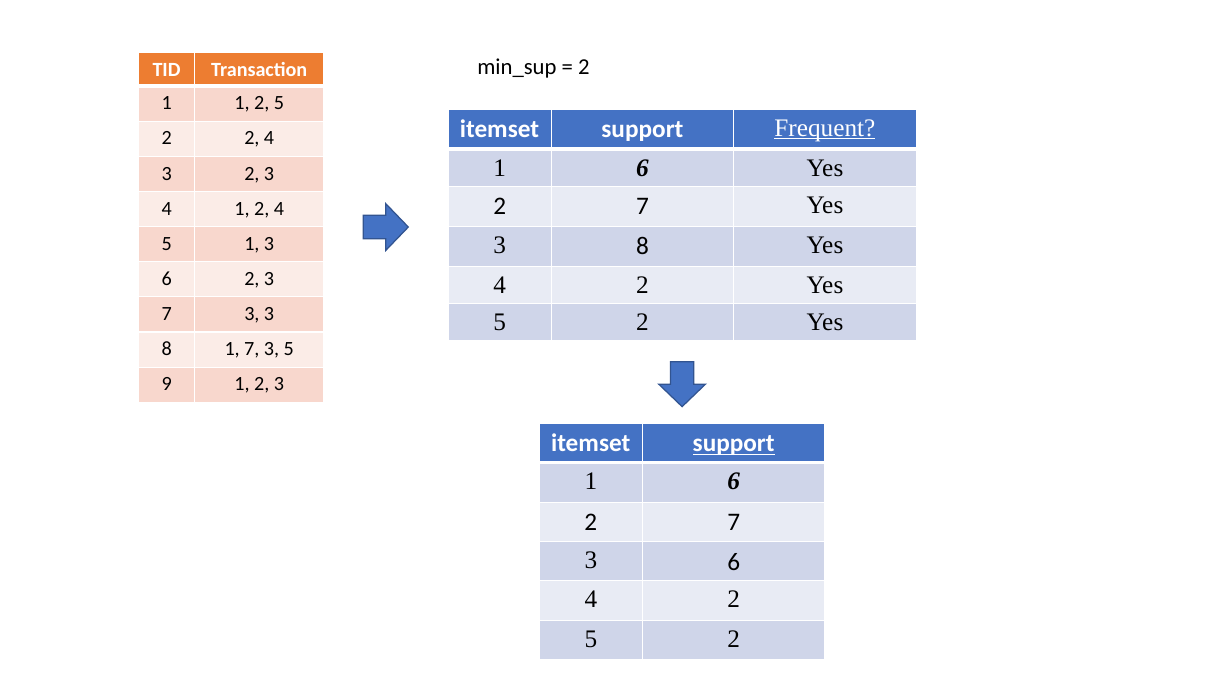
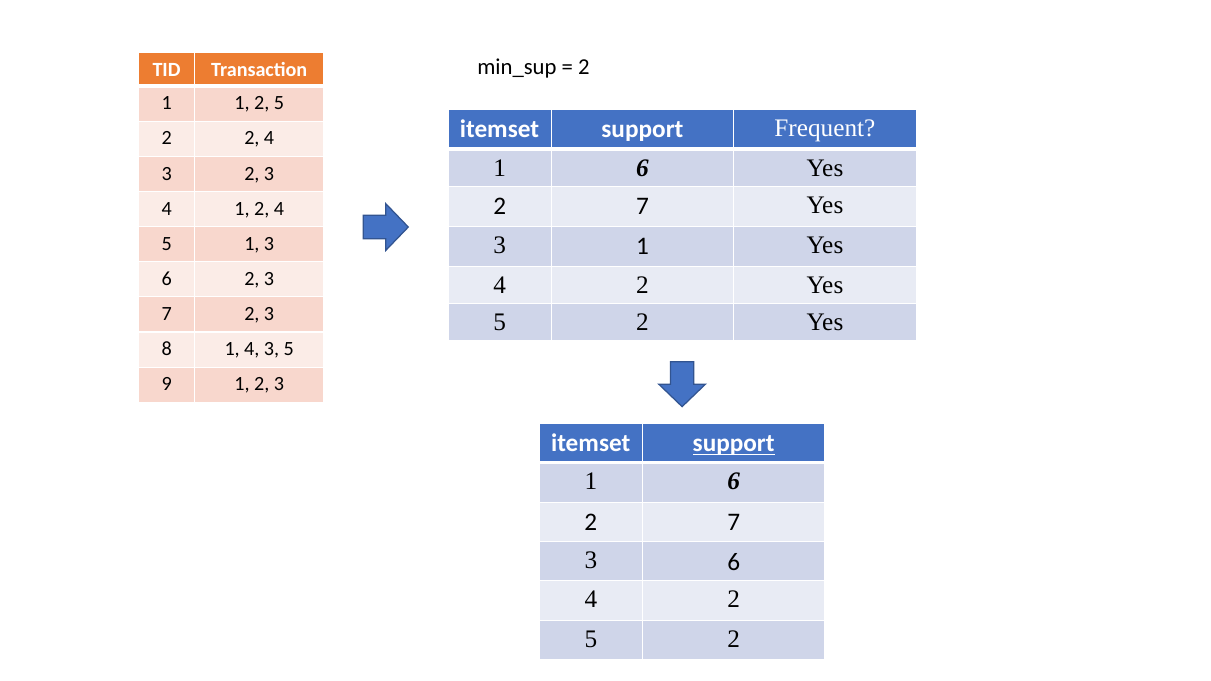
Frequent underline: present -> none (825, 128)
8: 8 -> 1 (643, 246)
3: 3 -> 2 (252, 314)
1 7: 7 -> 4 (252, 349)
